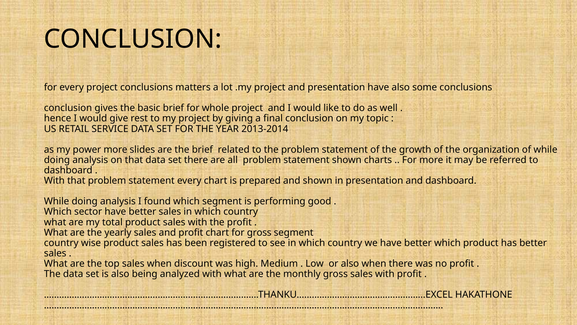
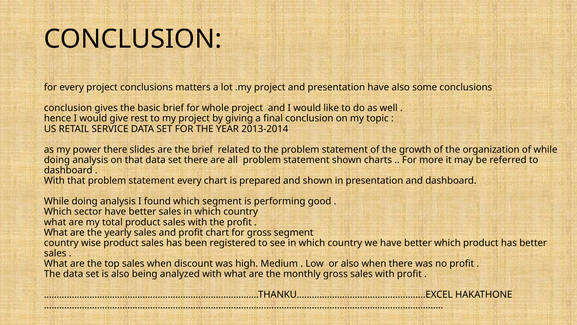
power more: more -> there (115, 149)
